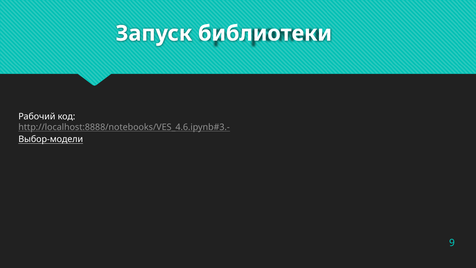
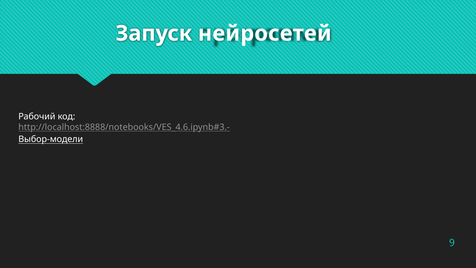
библиотеки: библиотеки -> нейросетей (265, 33)
